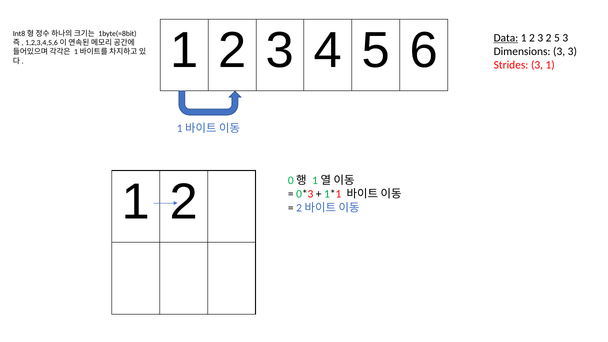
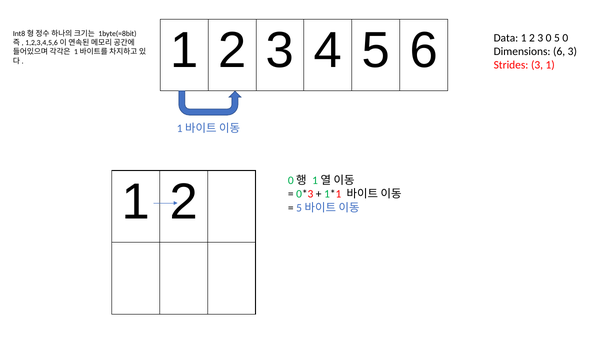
Data underline: present -> none (506, 38)
3 2: 2 -> 0 (549, 38)
5 3: 3 -> 0 (565, 38)
Dimensions 3: 3 -> 6 (559, 51)
2: 2 -> 5 (299, 208)
